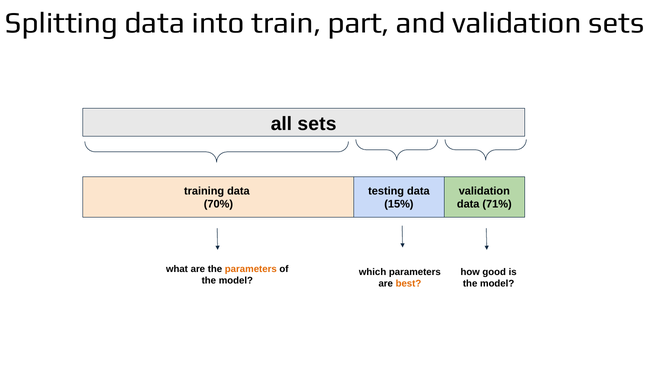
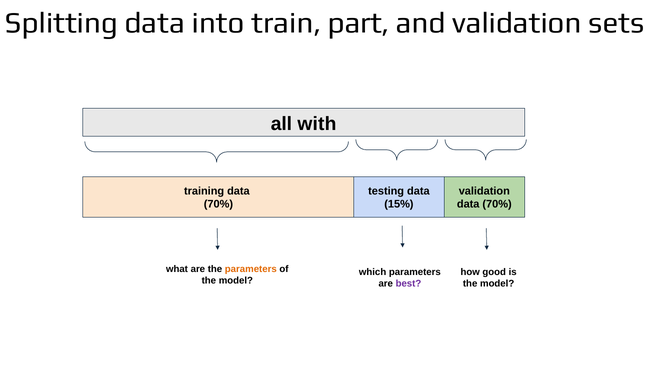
all sets: sets -> with (317, 124)
71%: 71% -> 70% (497, 204)
best colour: orange -> purple (408, 283)
